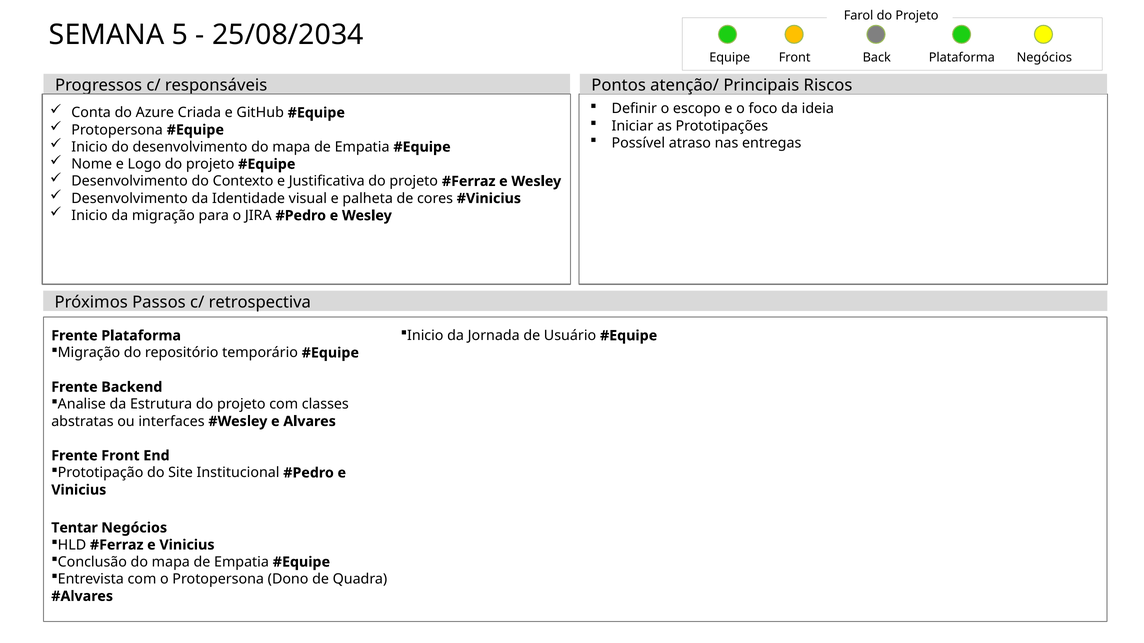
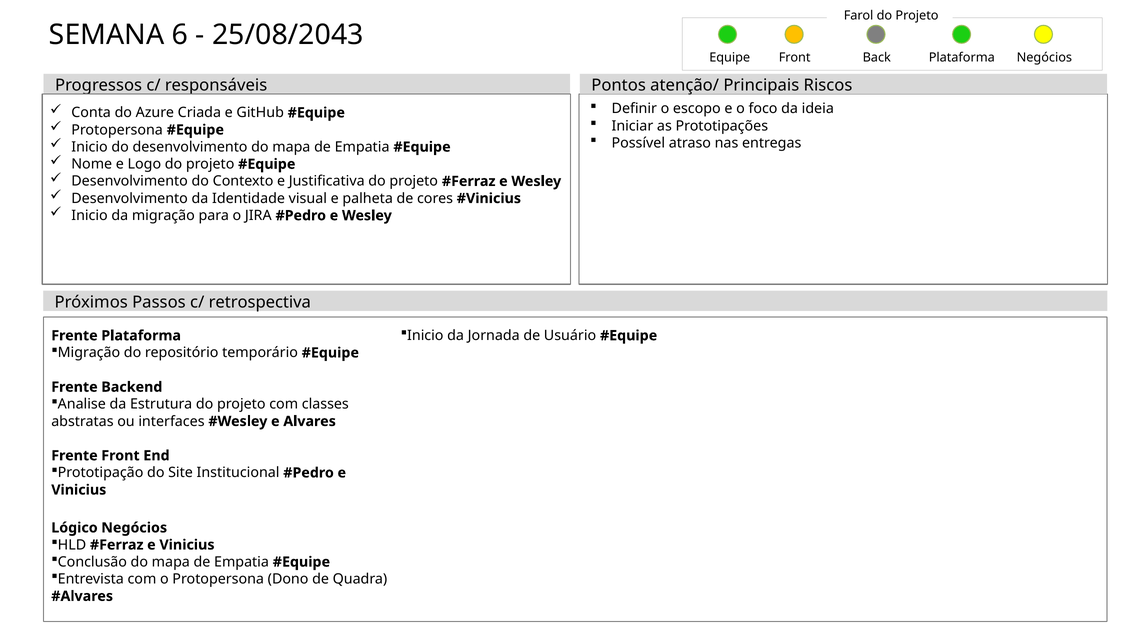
5: 5 -> 6 (180, 35)
25/08/2034: 25/08/2034 -> 25/08/2043 (288, 35)
Tentar: Tentar -> Lógico (74, 528)
